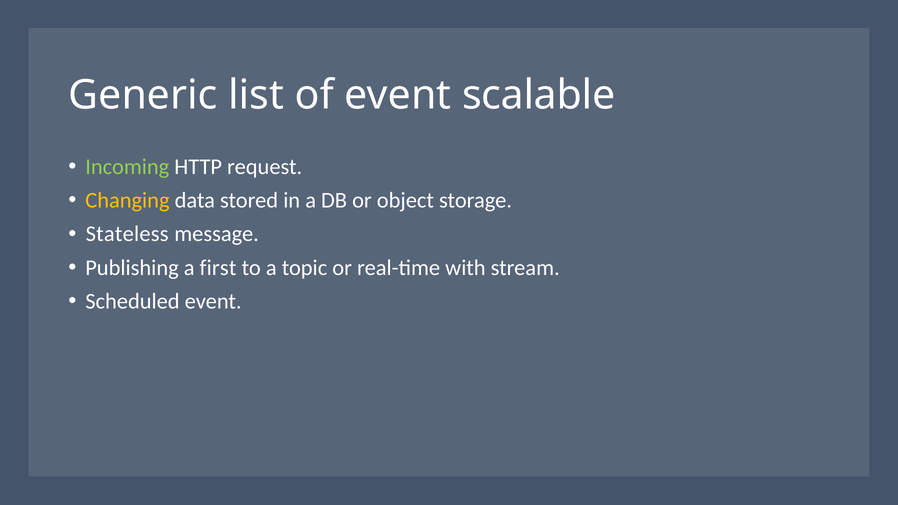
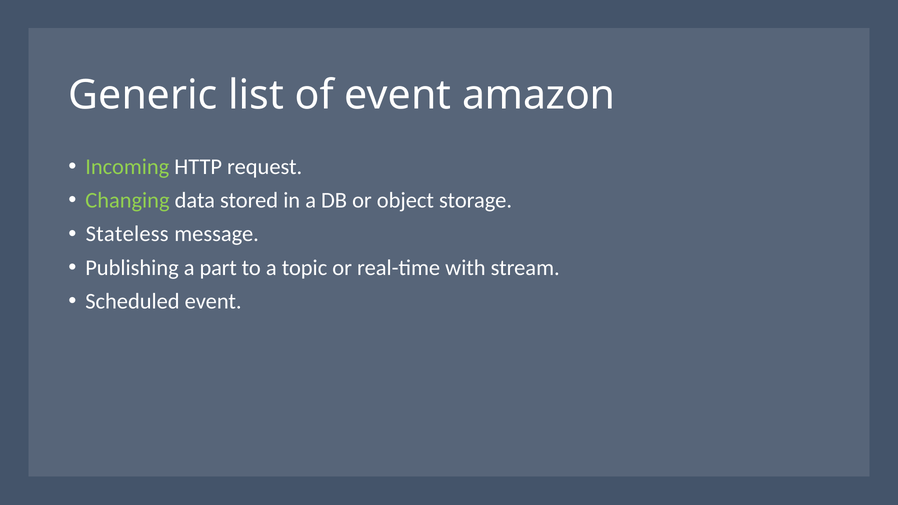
scalable: scalable -> amazon (539, 95)
Changing colour: yellow -> light green (127, 200)
first: first -> part (218, 268)
